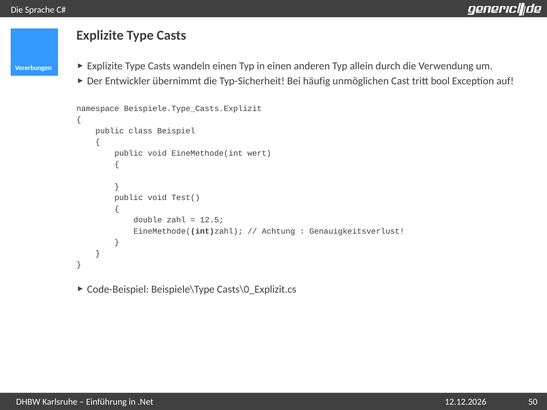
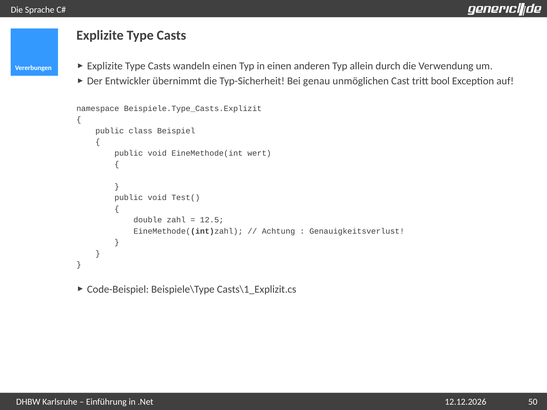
häufig: häufig -> genau (317, 81)
Casts\0_Explizit.cs: Casts\0_Explizit.cs -> Casts\1_Explizit.cs (257, 289)
